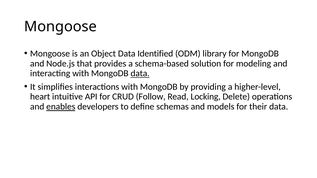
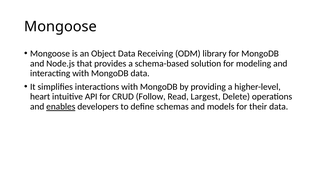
Identified: Identified -> Receiving (155, 54)
data underline: present -> none (140, 74)
Locking: Locking -> Largest (206, 97)
